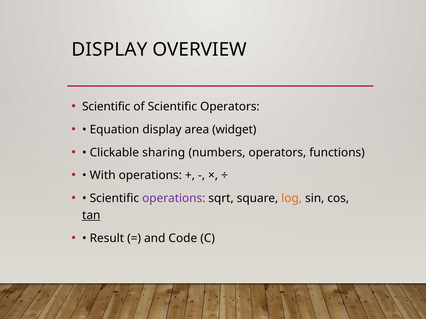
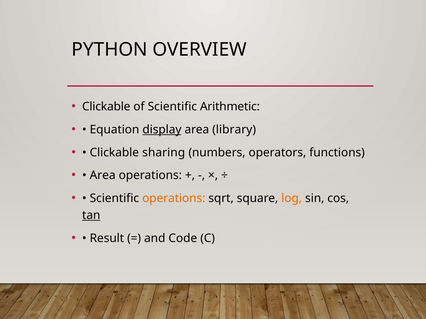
DISPLAY: DISPLAY -> PYTHON (110, 50)
Scientific: Scientific -> Clickable (106, 107)
Scientific Operators: Operators -> Arithmetic (230, 107)
display underline: none -> present (162, 130)
widget: widget -> library (234, 130)
With: With -> Area (103, 176)
operations colour: purple -> orange (174, 199)
